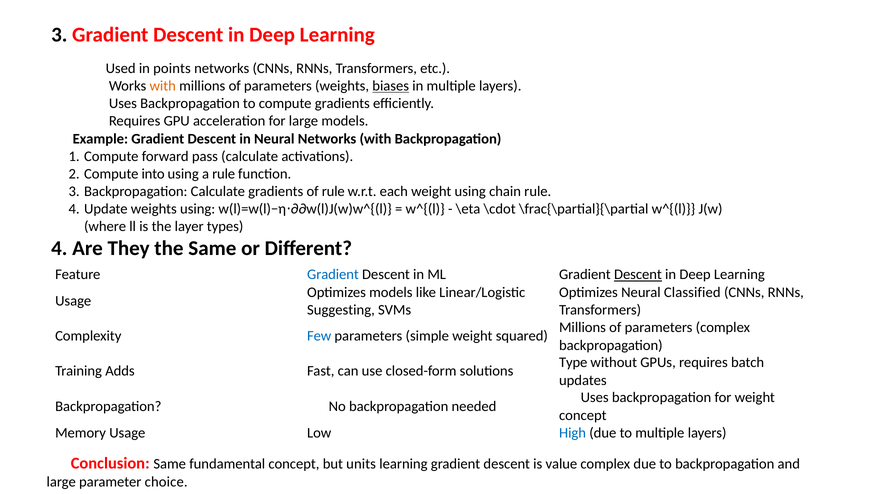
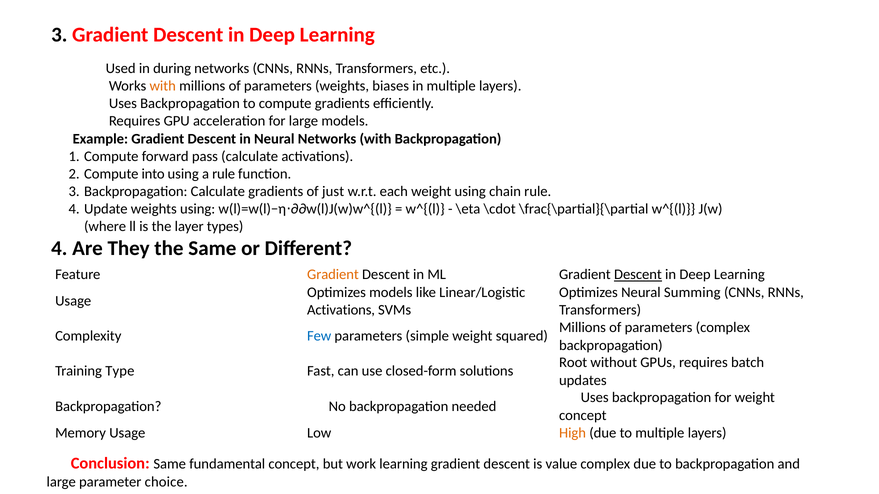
points: points -> during (172, 69)
biases underline: present -> none (391, 86)
of rule: rule -> just (333, 192)
Gradient colour: blue -> orange (333, 275)
Classified: Classified -> Summing (692, 292)
Suggesting: Suggesting -> Activations (341, 310)
Type: Type -> Root (573, 363)
Adds: Adds -> Type (120, 371)
High colour: blue -> orange (573, 433)
units: units -> work (361, 464)
